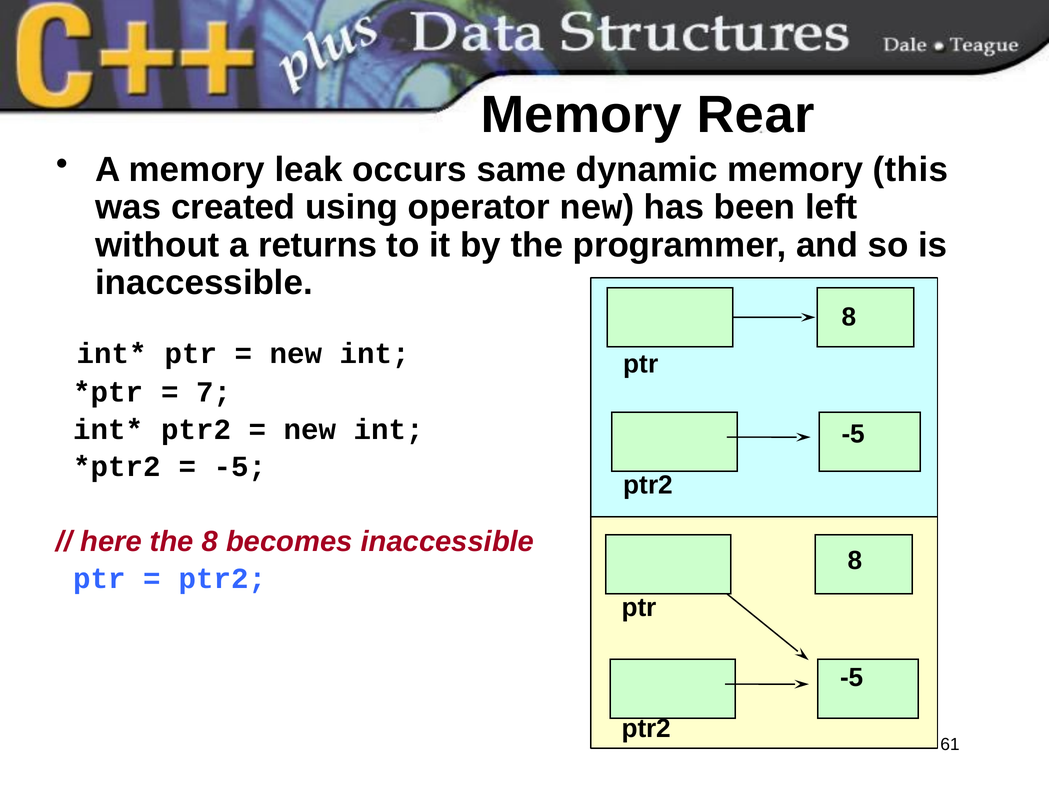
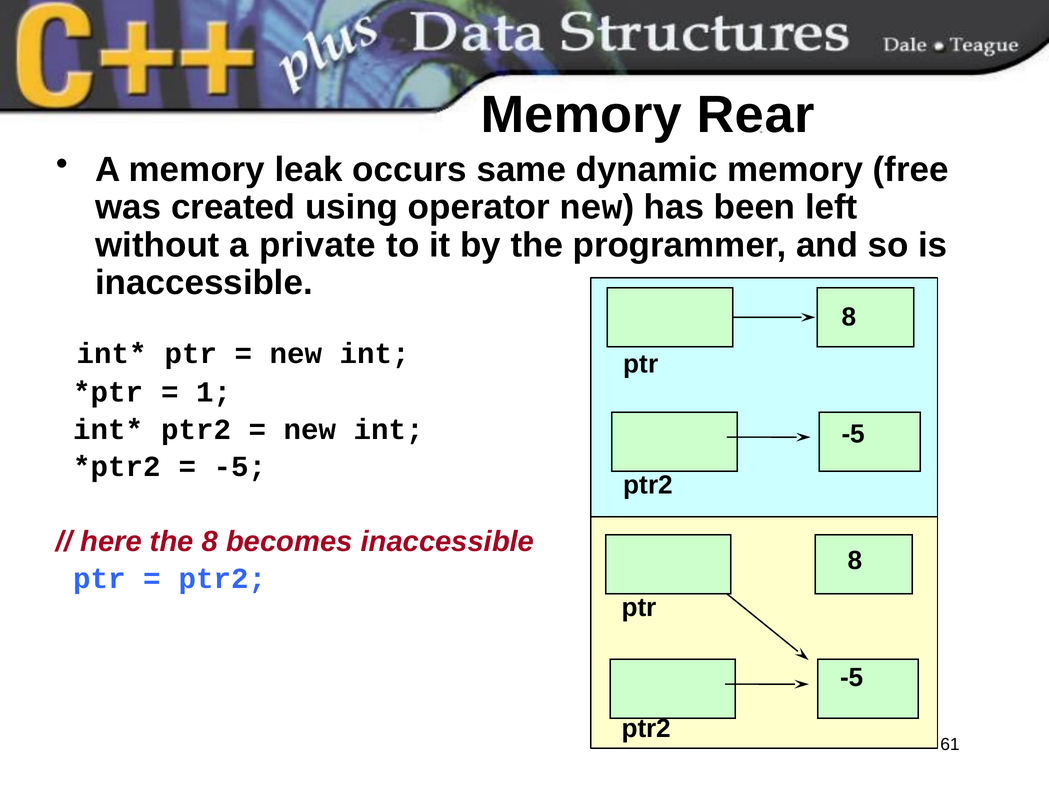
this: this -> free (911, 170)
returns: returns -> private (317, 245)
7: 7 -> 1 (214, 392)
